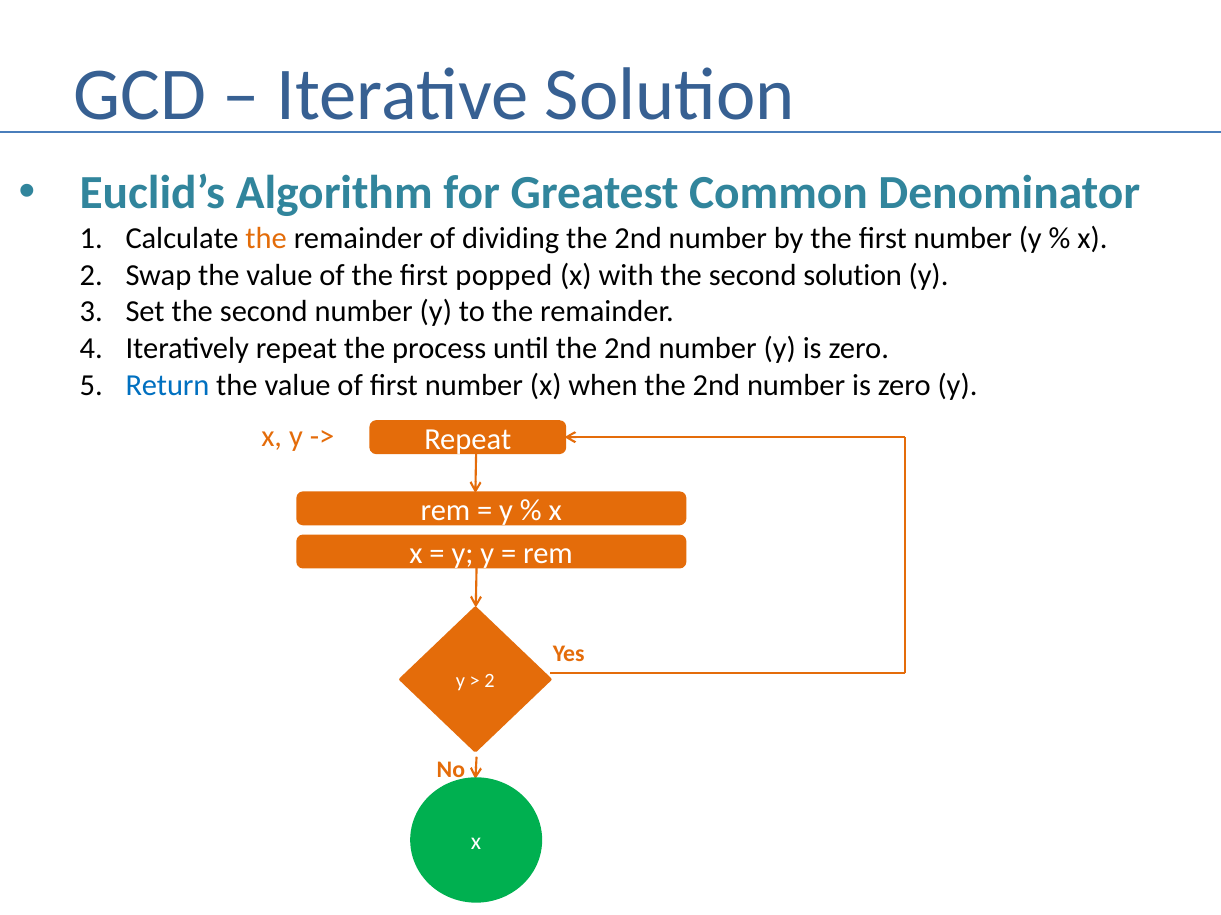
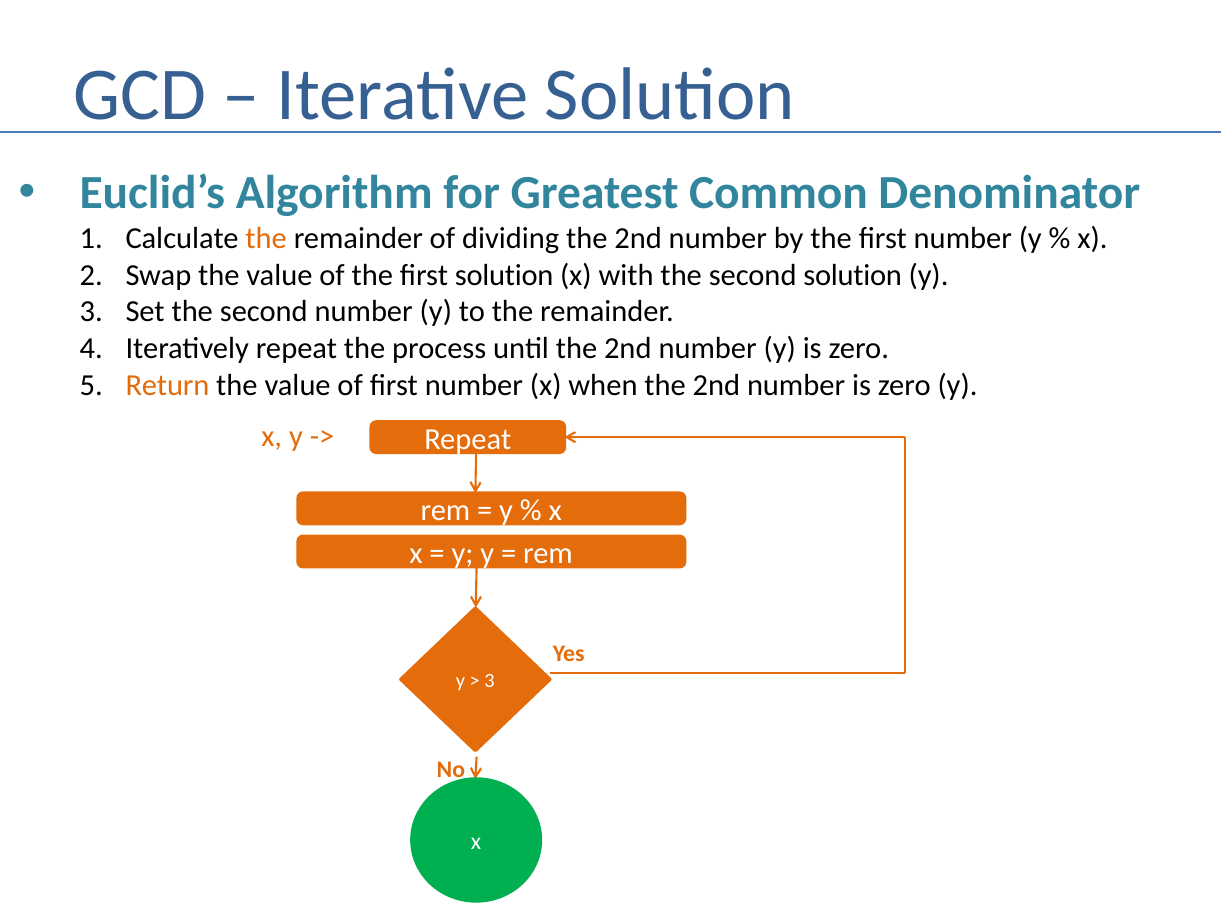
first popped: popped -> solution (504, 276)
Return colour: blue -> orange (167, 385)
2: 2 -> 3 (490, 681)
